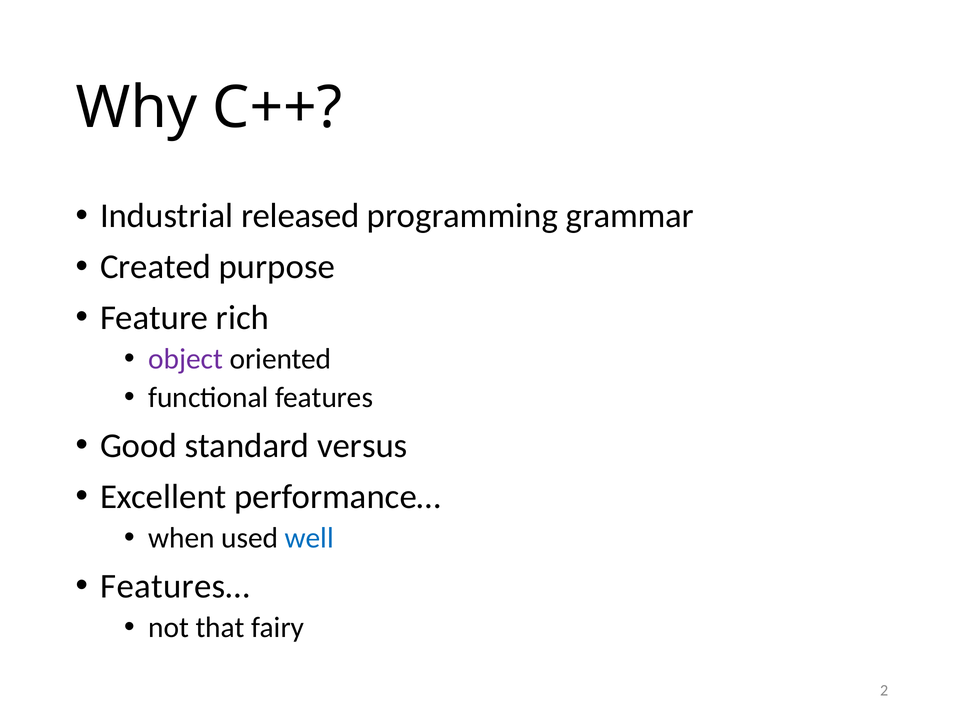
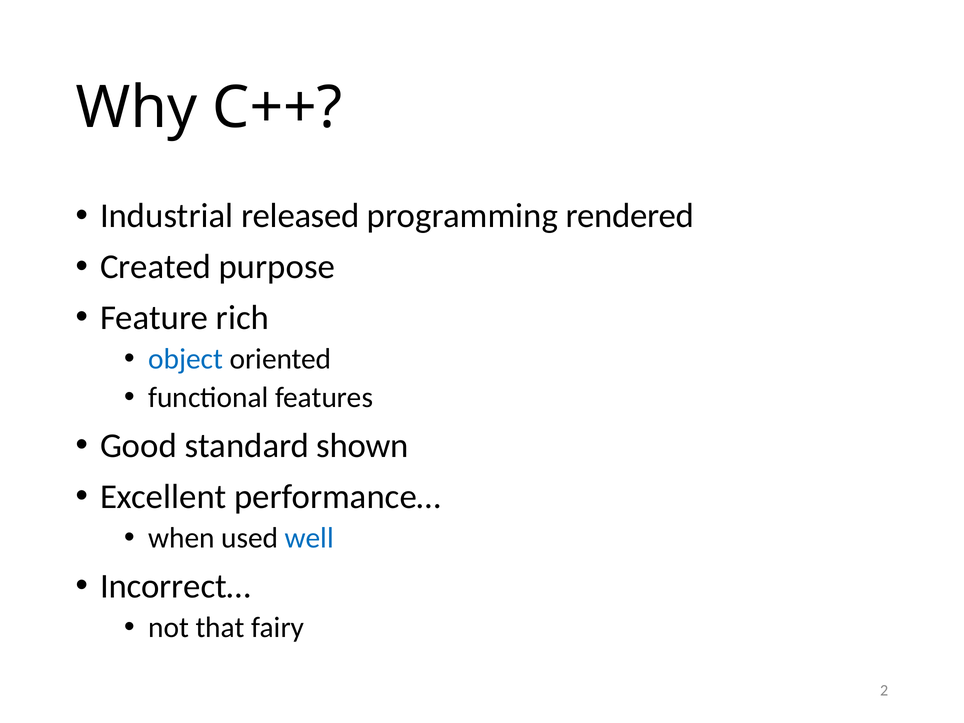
grammar: grammar -> rendered (630, 216)
object colour: purple -> blue (186, 359)
versus: versus -> shown (362, 446)
Features…: Features… -> Incorrect… (175, 586)
